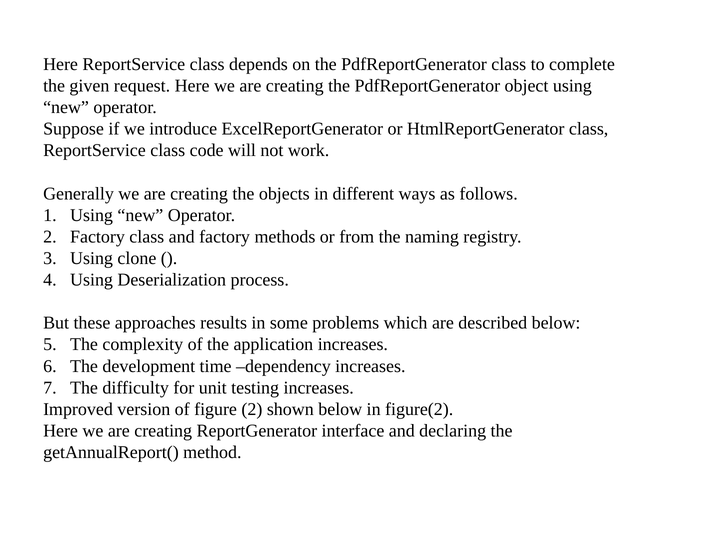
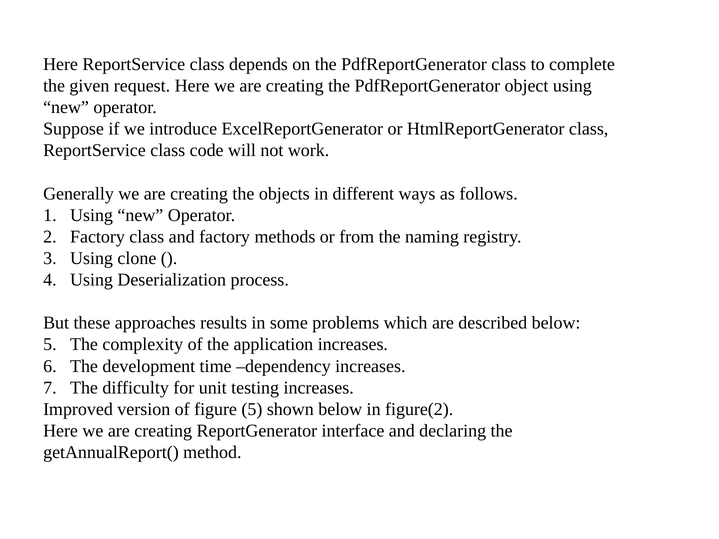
figure 2: 2 -> 5 (252, 409)
